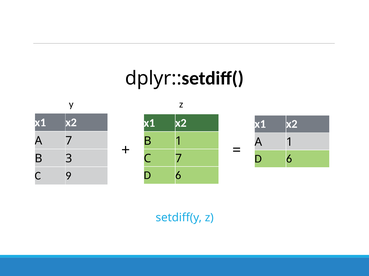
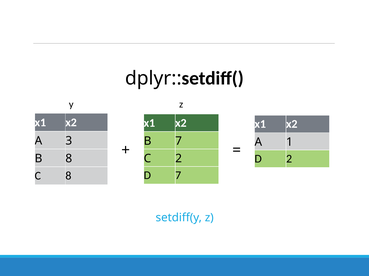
A 7: 7 -> 3 (69, 141)
B 1: 1 -> 7 (179, 141)
6: 6 -> 2 (289, 159)
C 7: 7 -> 2 (179, 159)
B 3: 3 -> 8 (69, 159)
6: 6 -> 7 (178, 176)
C 9: 9 -> 8 (68, 176)
